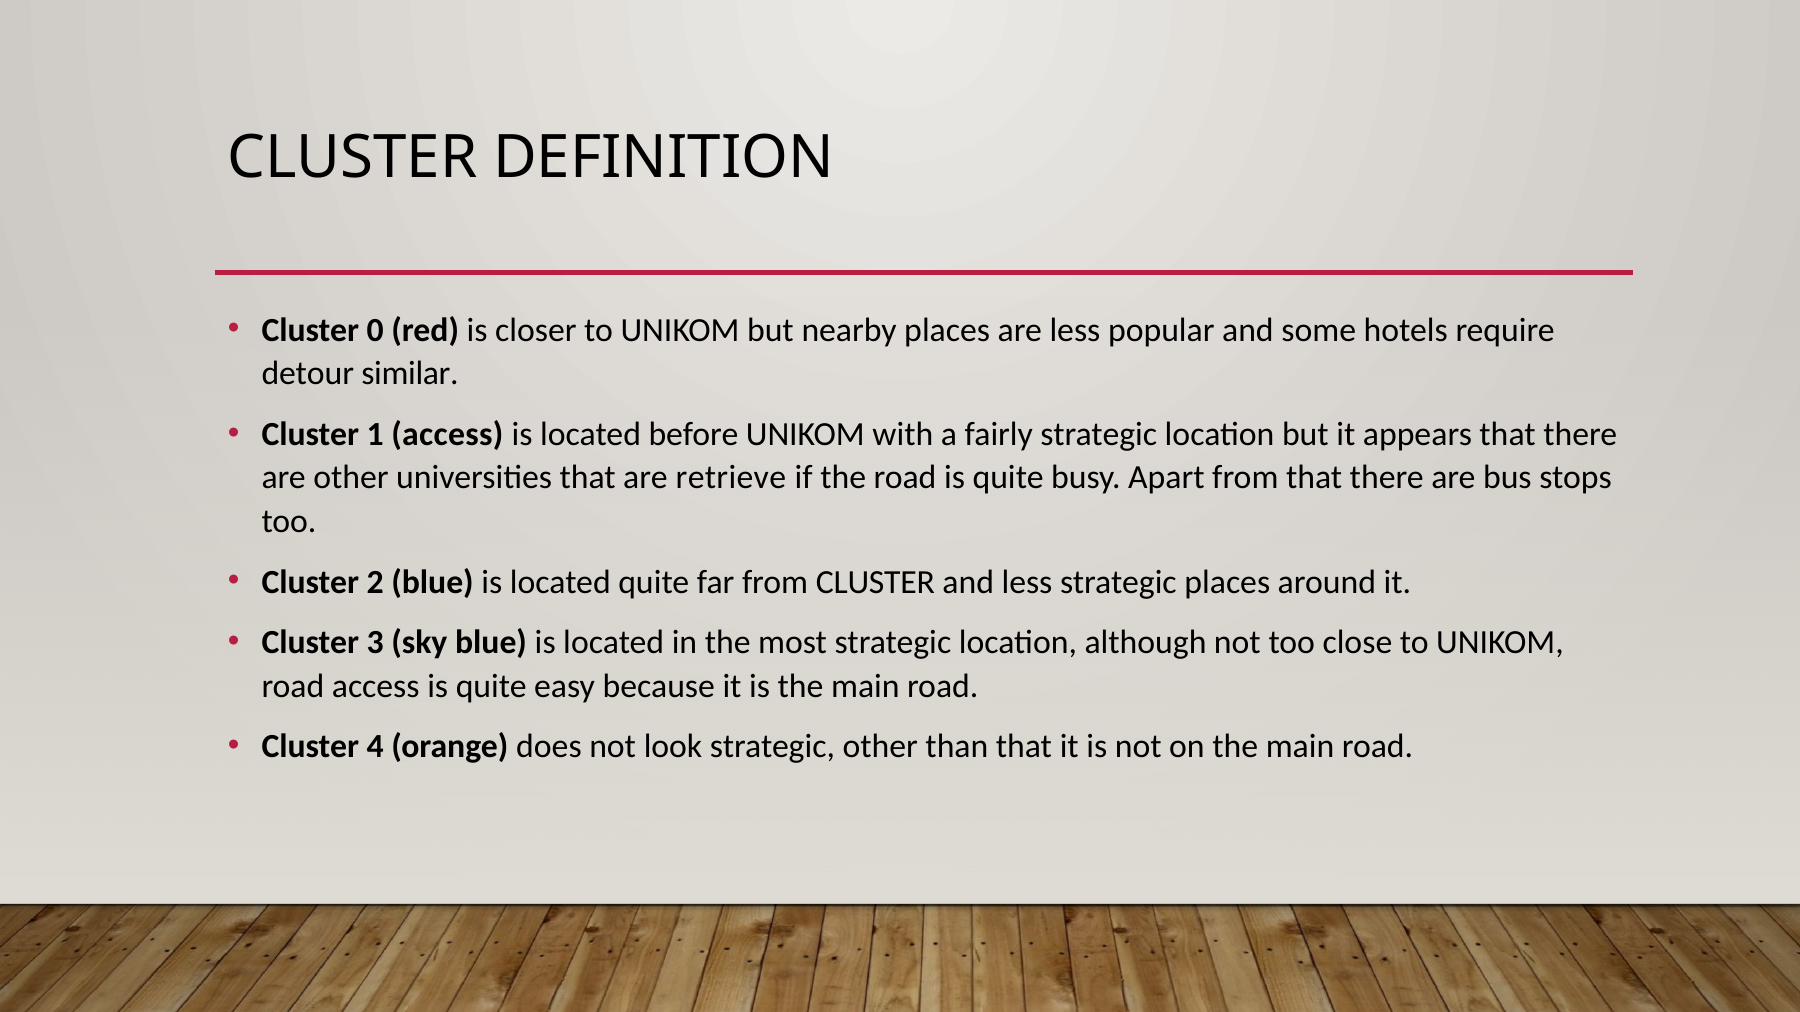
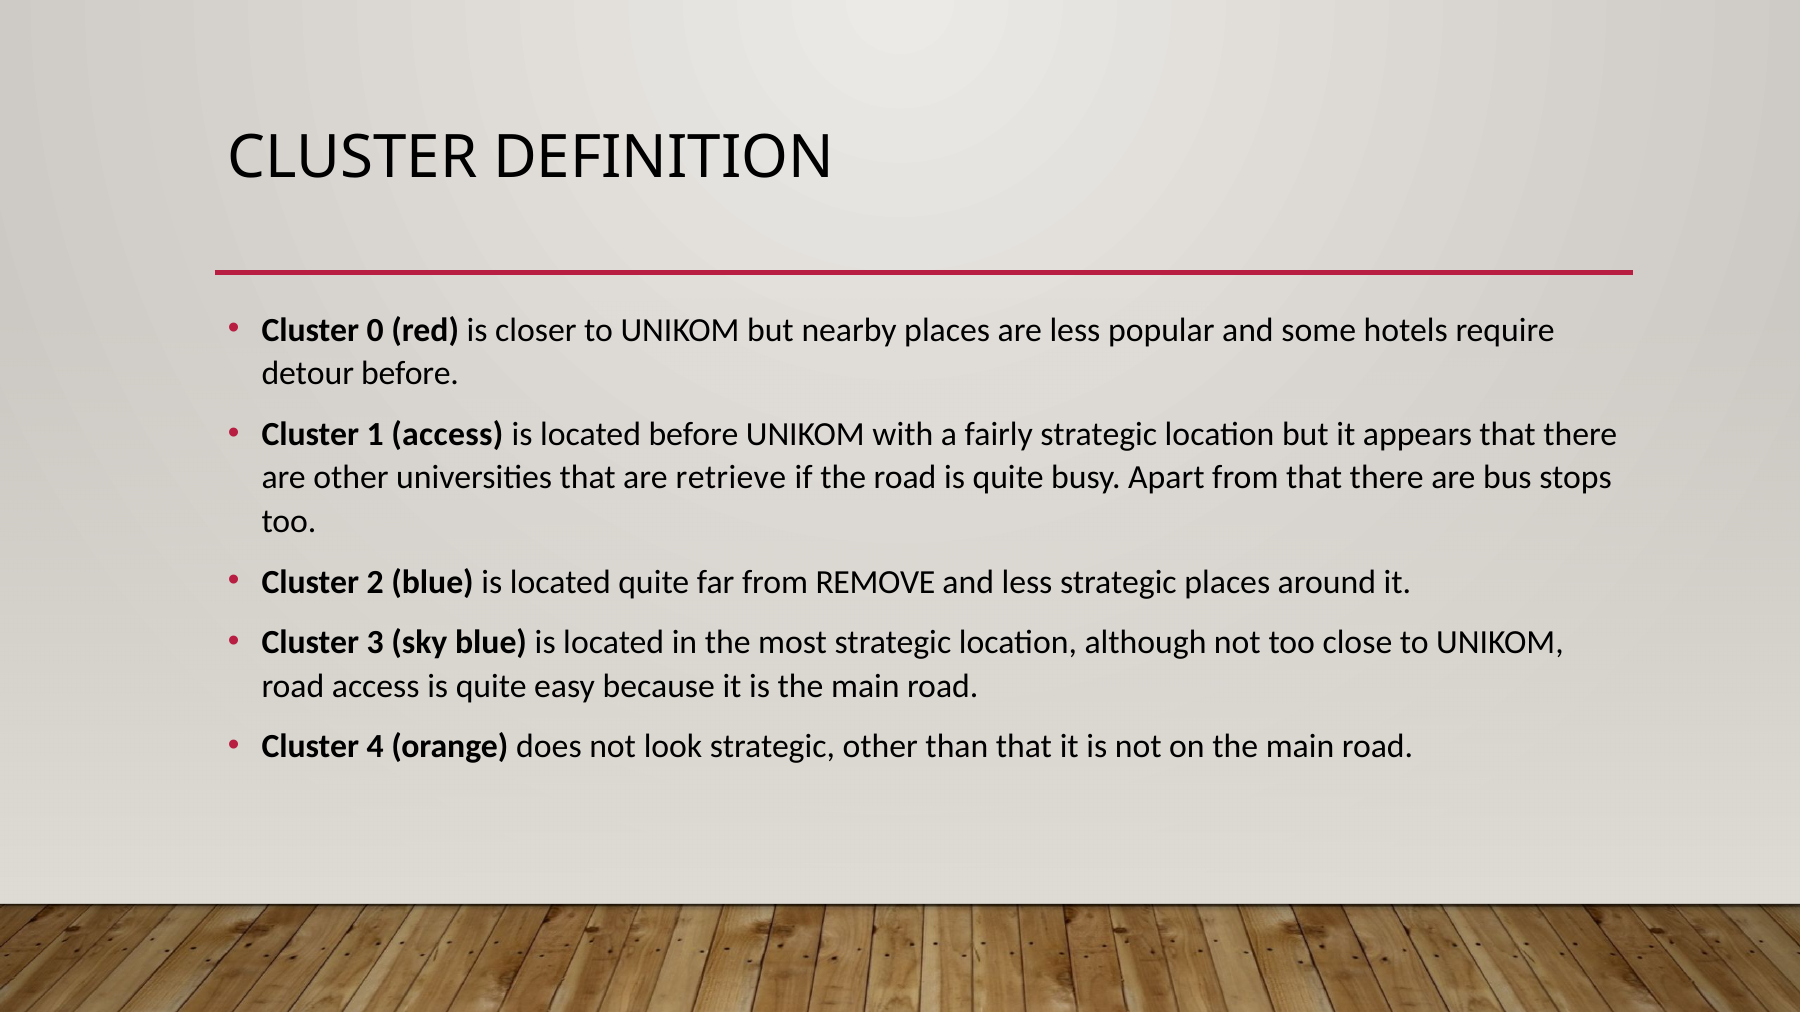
detour similar: similar -> before (410, 374)
from CLUSTER: CLUSTER -> REMOVE (875, 582)
